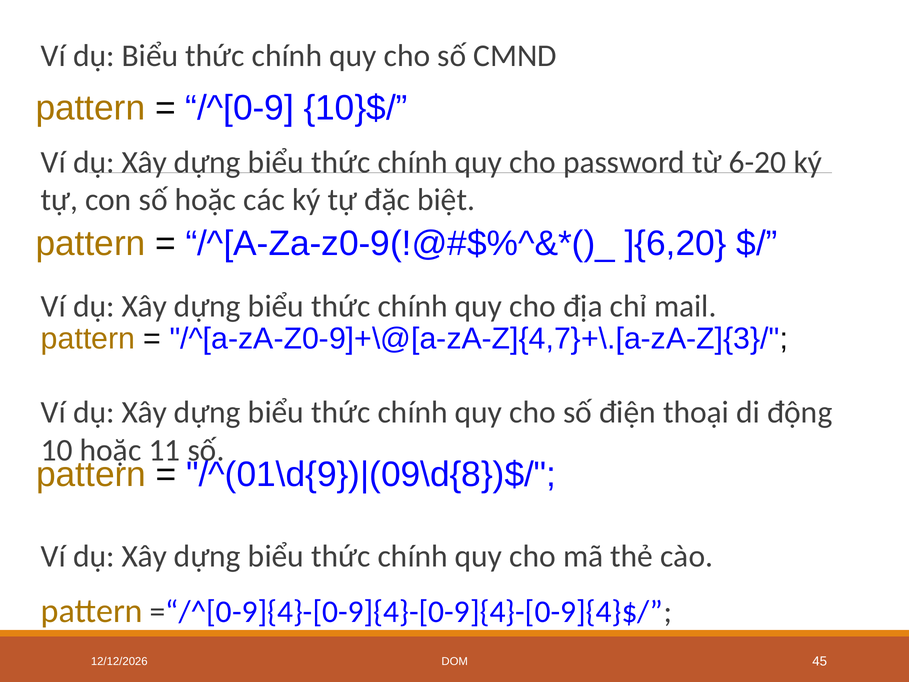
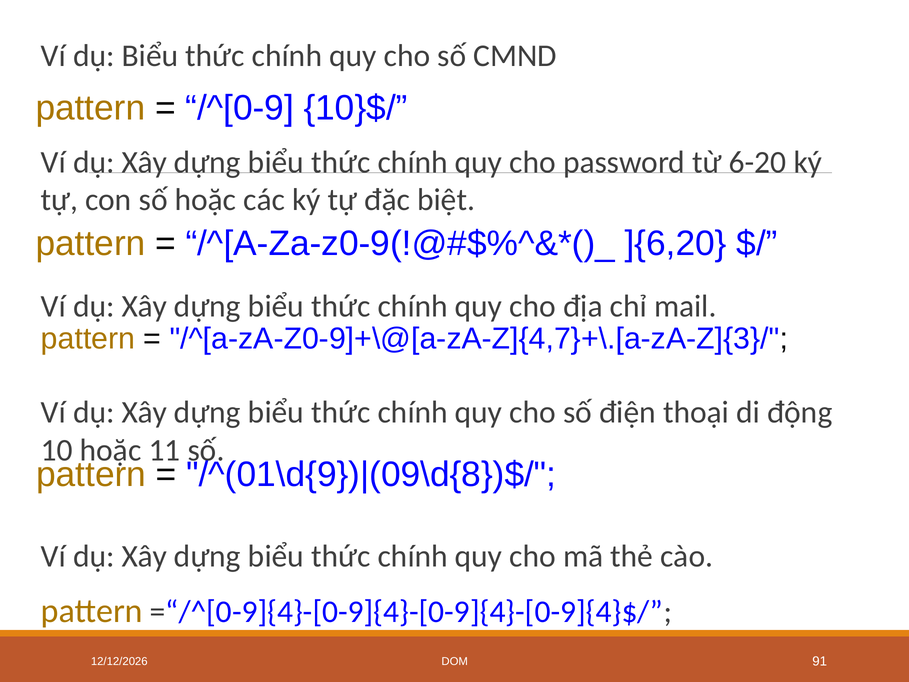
45: 45 -> 91 (820, 661)
